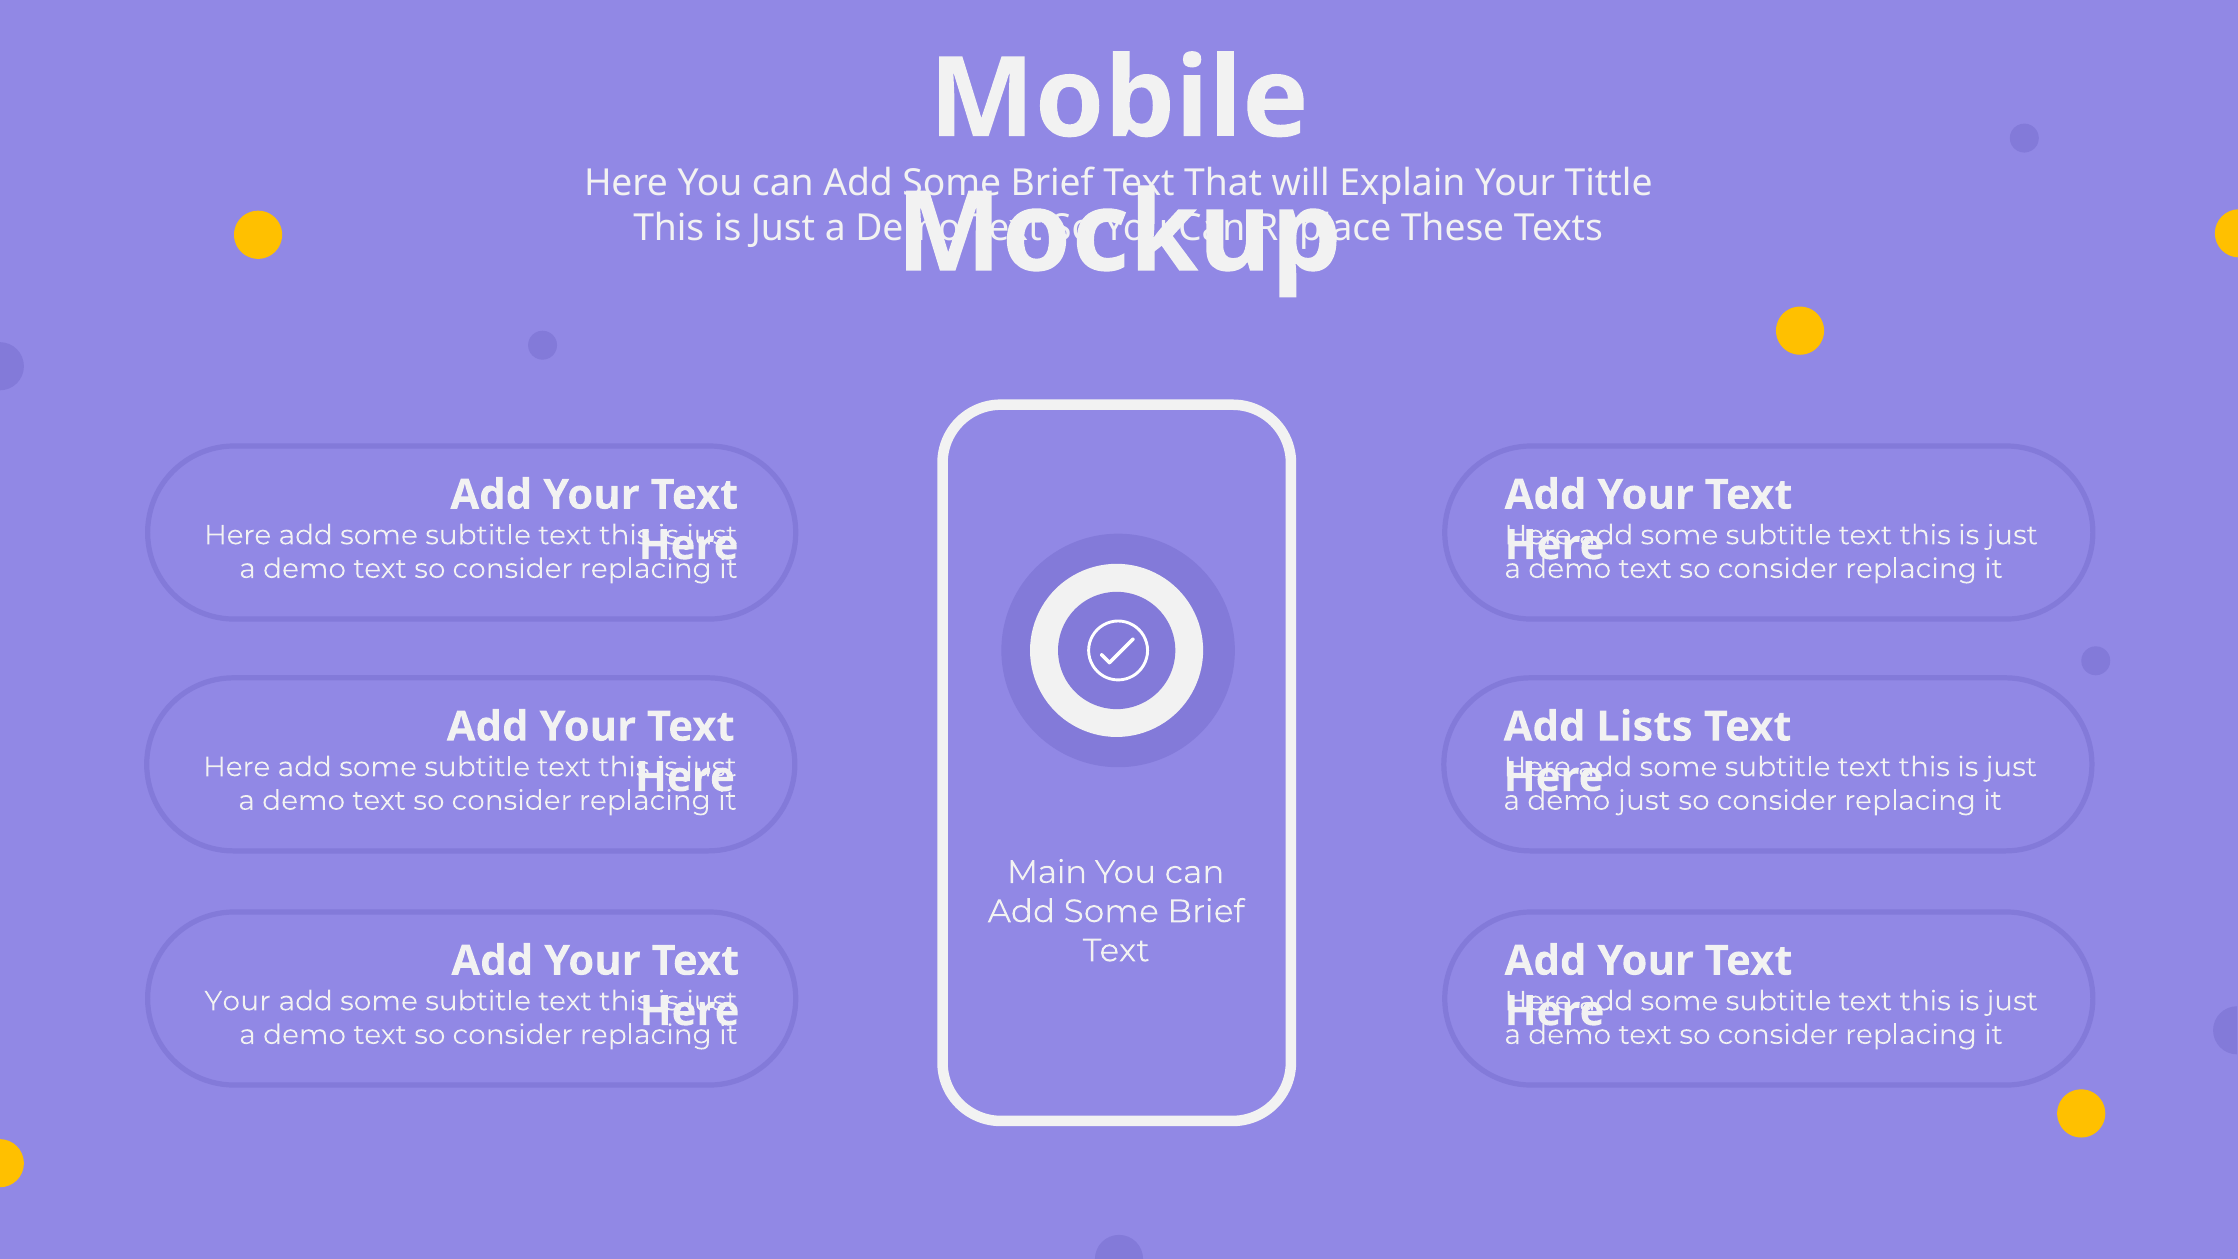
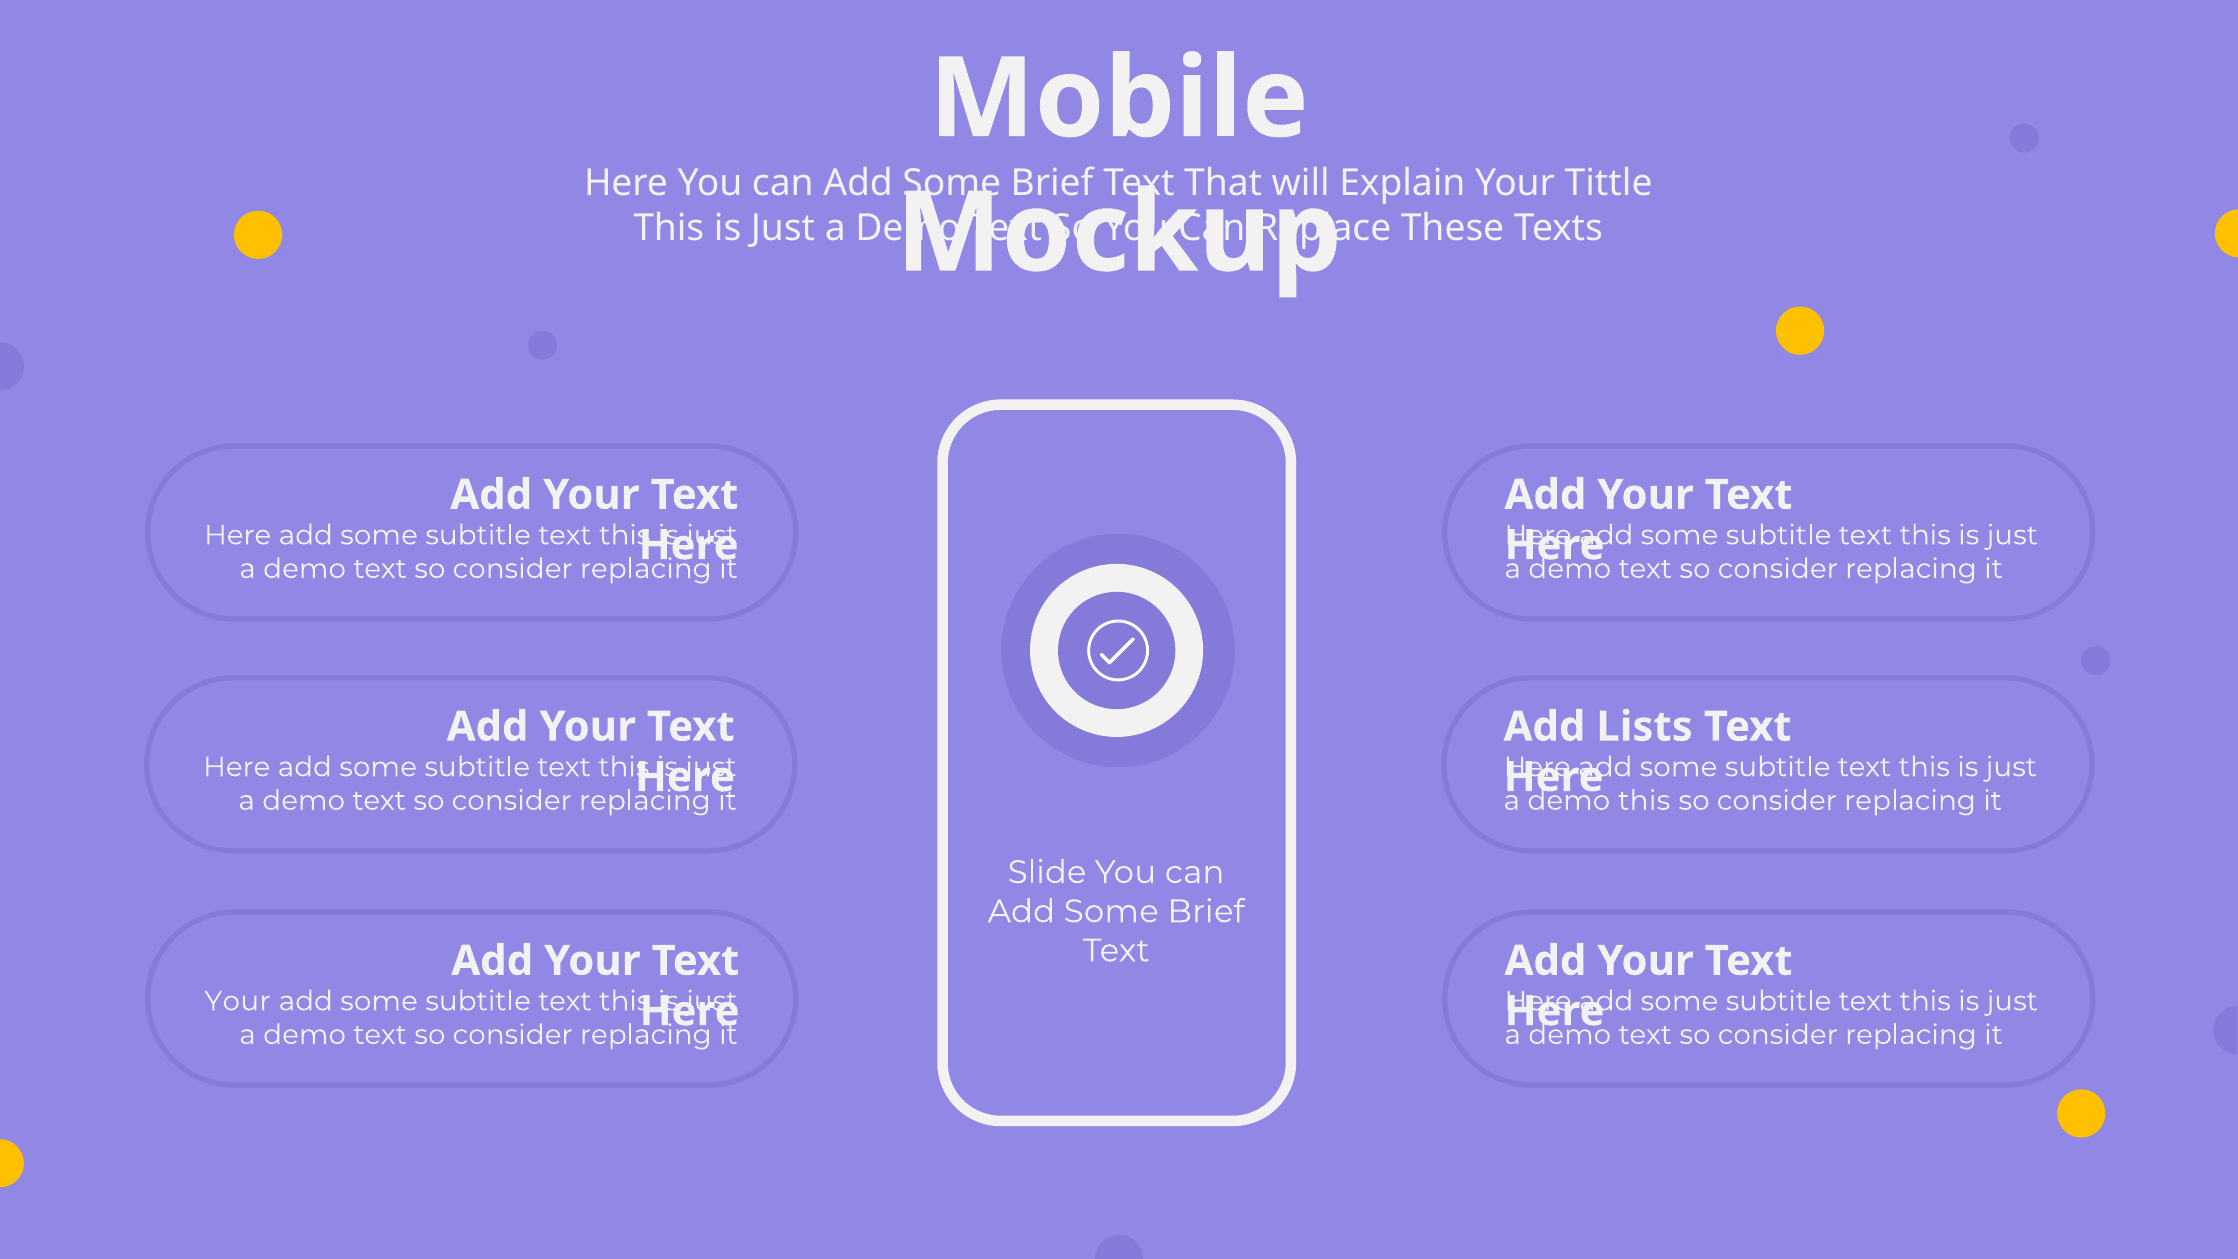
just: just -> this (1644, 801)
Main: Main -> Slide (1047, 872)
